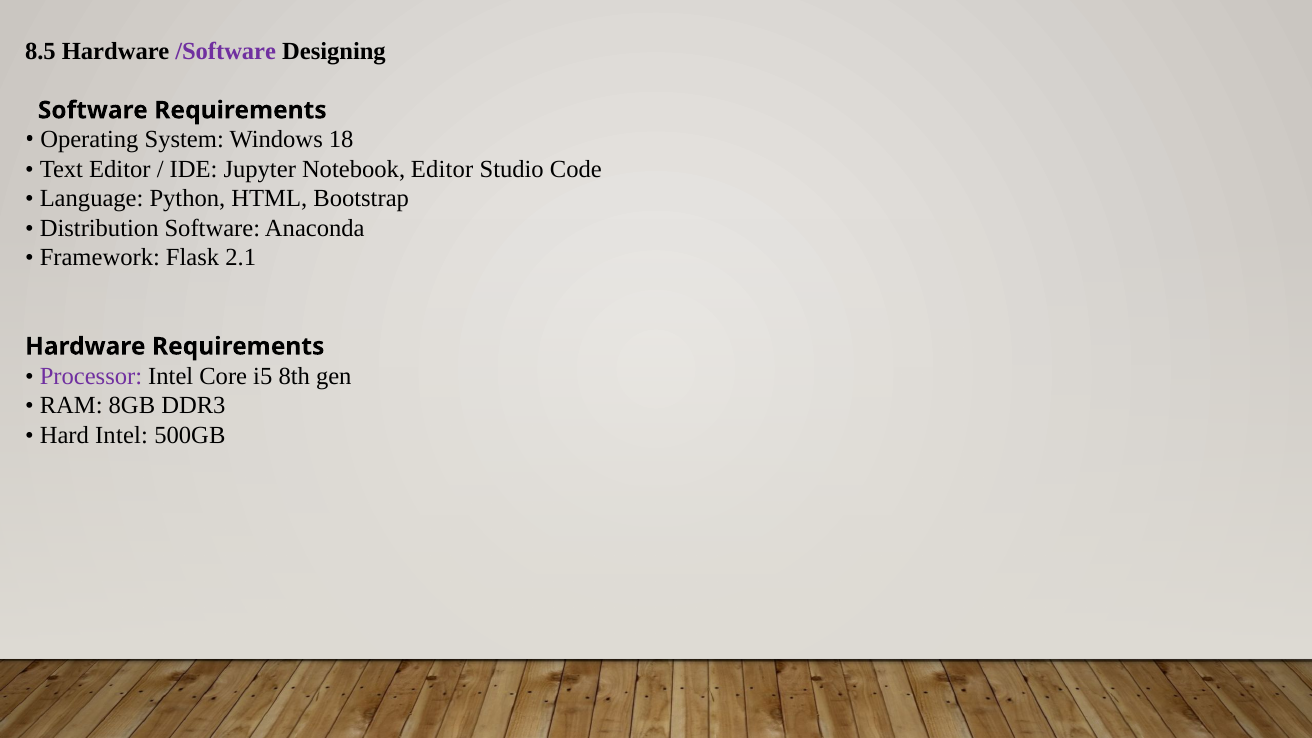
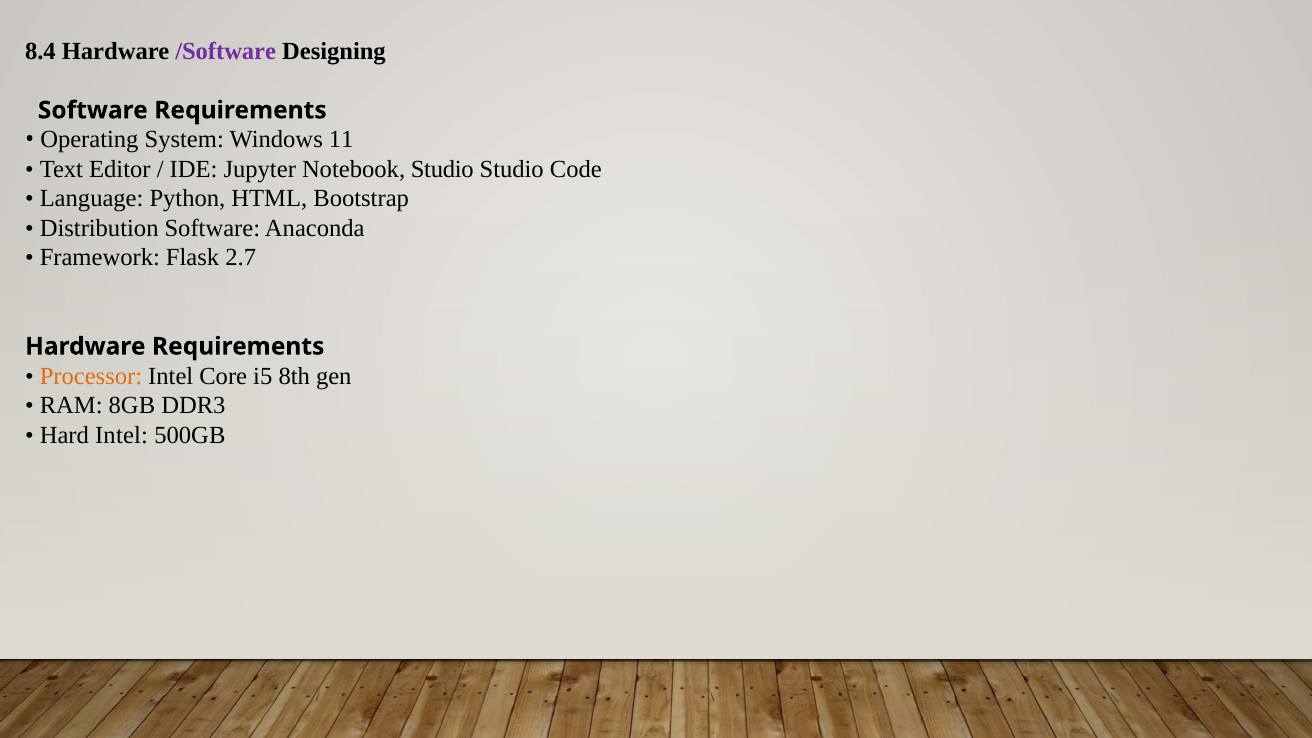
8.5: 8.5 -> 8.4 (40, 51)
18: 18 -> 11 (341, 140)
Notebook Editor: Editor -> Studio (442, 169)
2.1: 2.1 -> 2.7 (241, 258)
Processor colour: purple -> orange (91, 376)
